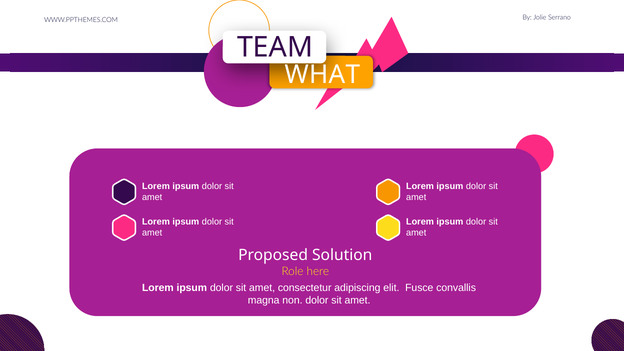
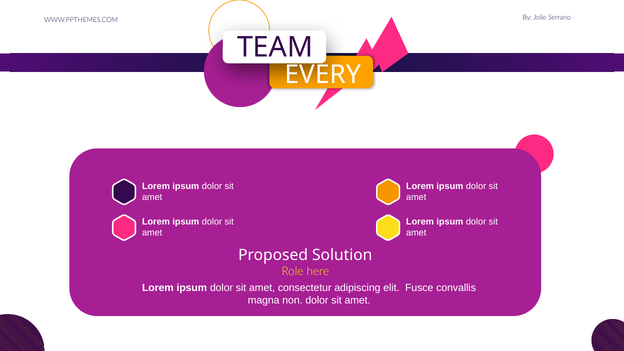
WHAT: WHAT -> EVERY (323, 75)
